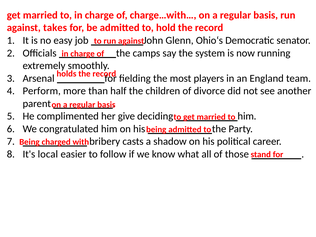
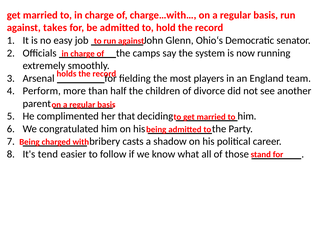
give: give -> that (126, 116)
local: local -> tend (48, 154)
